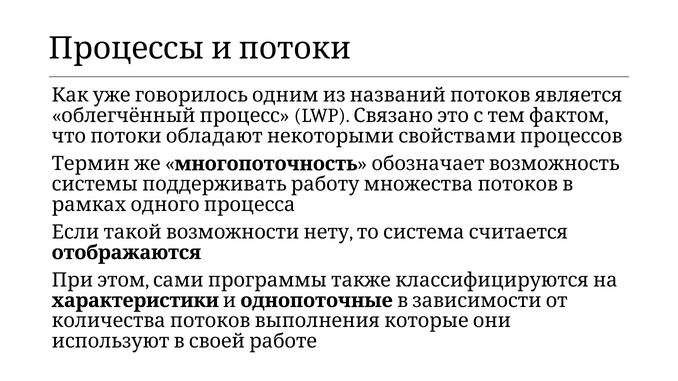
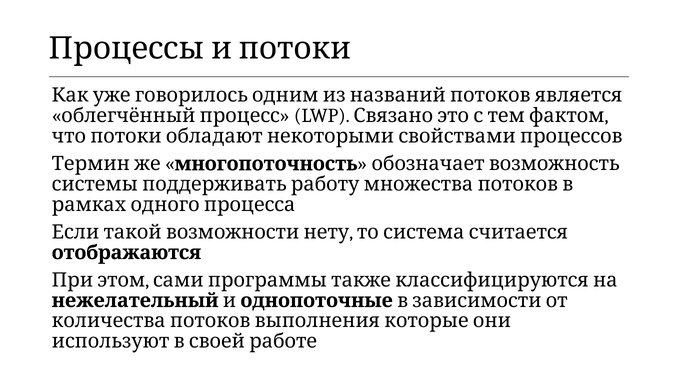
характеристики: характеристики -> нежелательный (135, 301)
